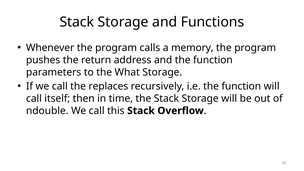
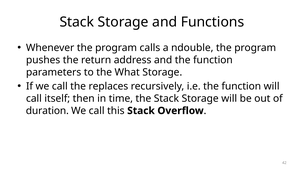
memory: memory -> ndouble (192, 48)
ndouble: ndouble -> duration (47, 111)
